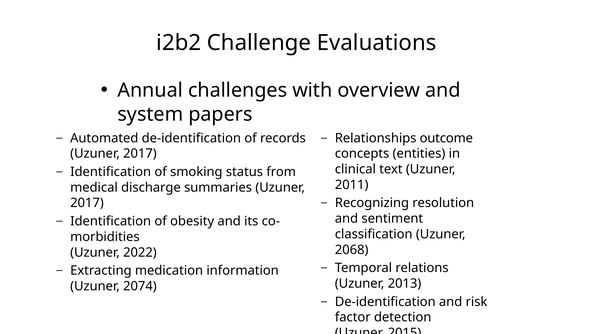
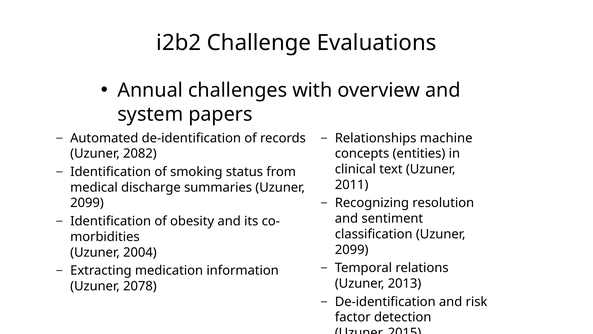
outcome: outcome -> machine (446, 138)
2017: 2017 -> 2082 (140, 153)
2017: 2017 -> 2099 (87, 203)
2068: 2068 -> 2099 (352, 249)
2022: 2022 -> 2004 (140, 252)
2074: 2074 -> 2078 (140, 286)
